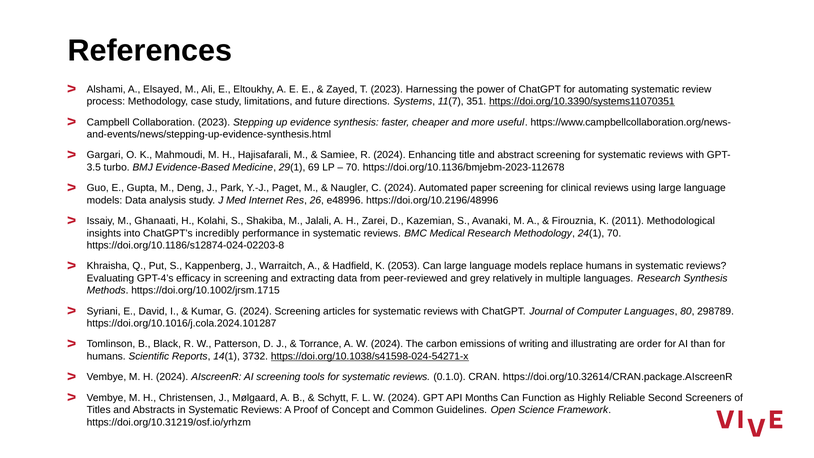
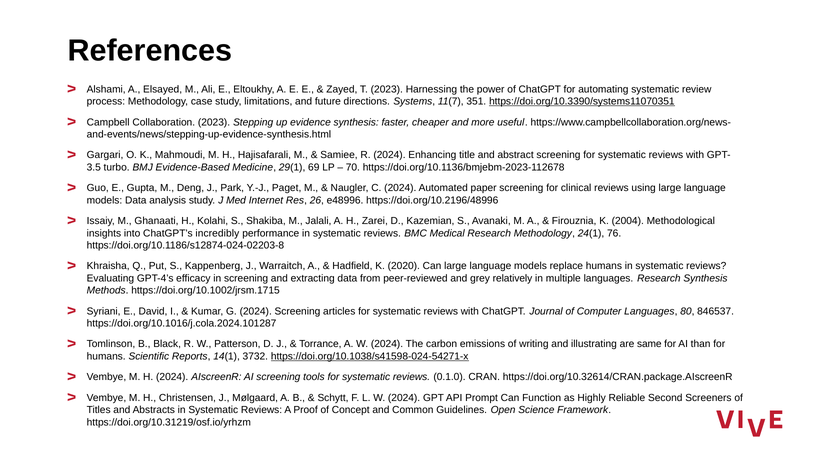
2011: 2011 -> 2004 (628, 221)
24(1 70: 70 -> 76 (614, 233)
2053: 2053 -> 2020 (404, 266)
298789: 298789 -> 846537 (716, 311)
order: order -> same (649, 344)
Months: Months -> Prompt (482, 398)
